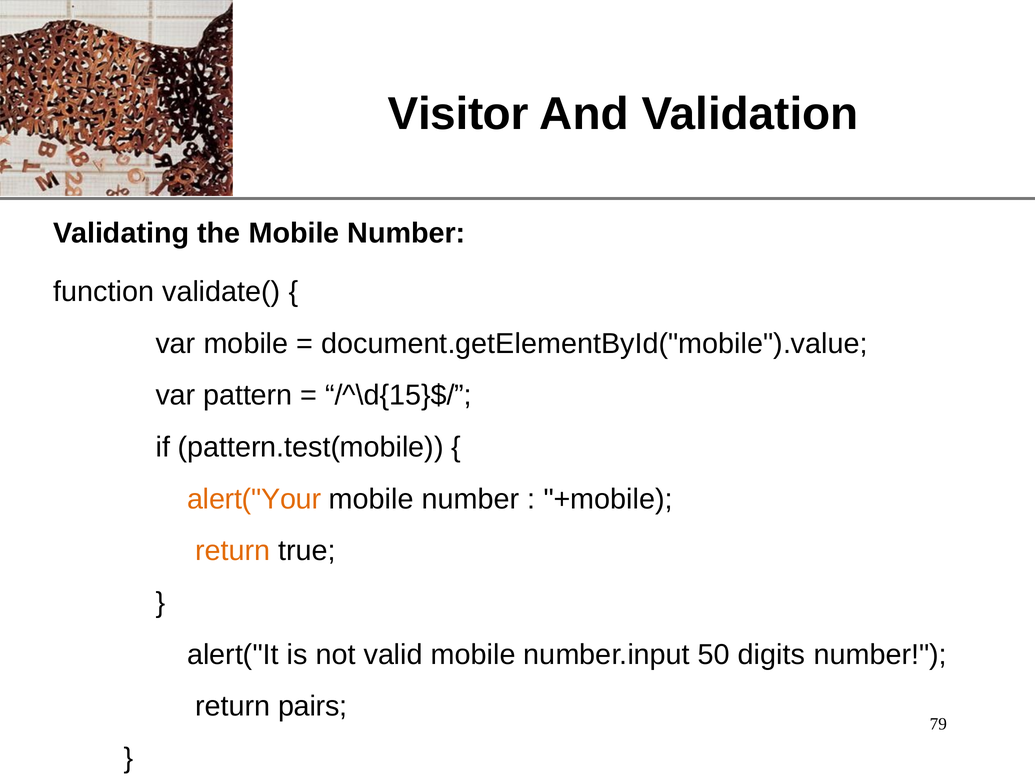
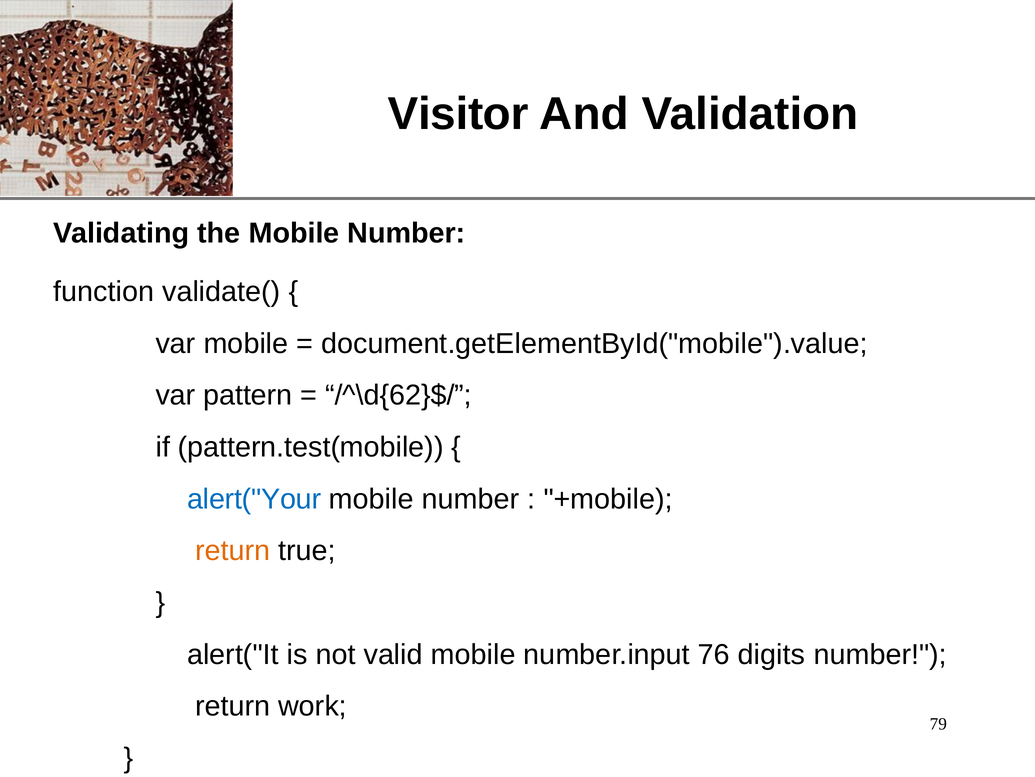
/^\d{15}$/: /^\d{15}$/ -> /^\d{62}$/ (398, 395)
alert("Your colour: orange -> blue (254, 499)
50: 50 -> 76 (714, 654)
pairs: pairs -> work (313, 706)
